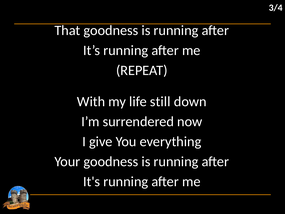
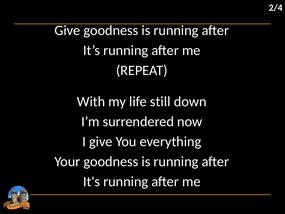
3/4: 3/4 -> 2/4 (276, 8)
That: That -> Give (67, 30)
